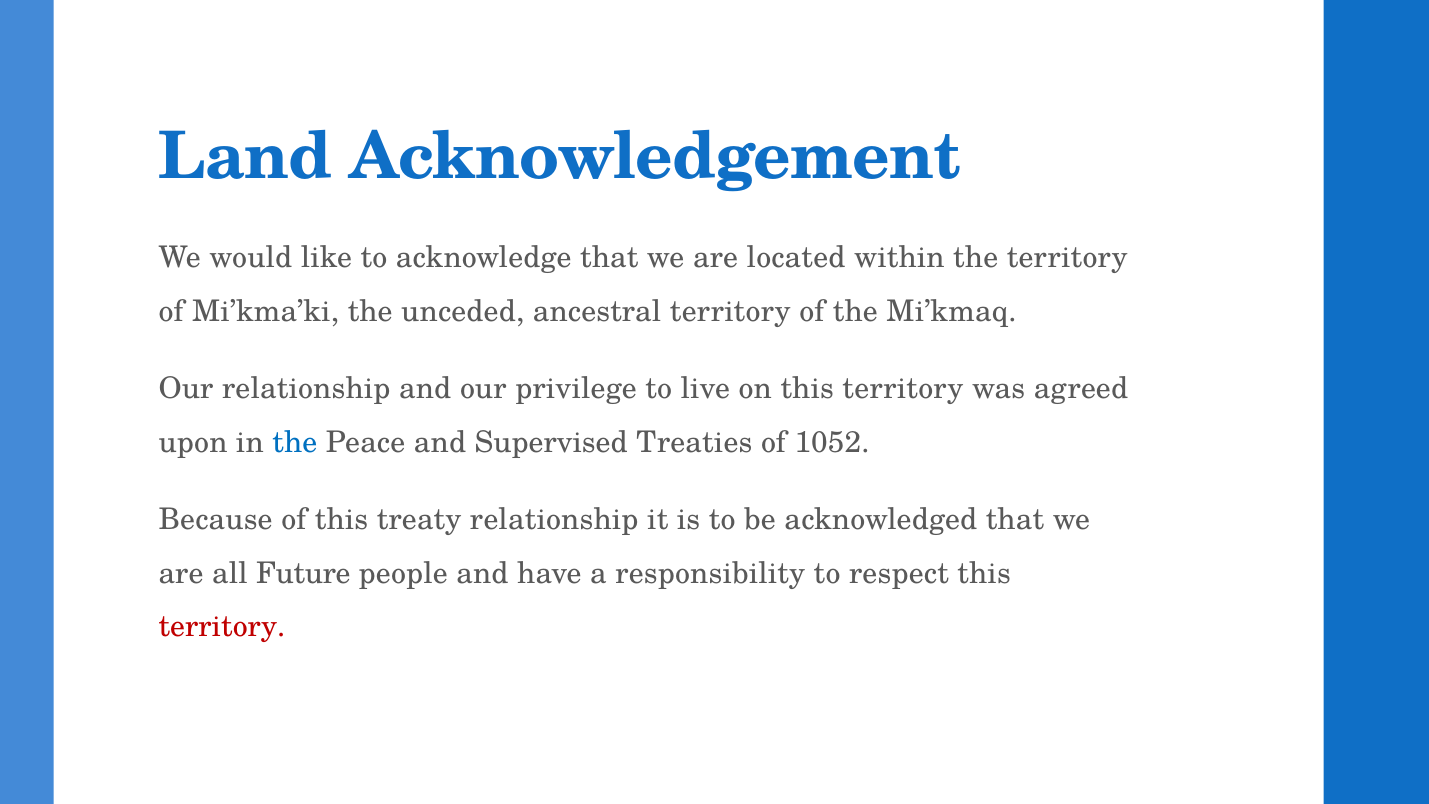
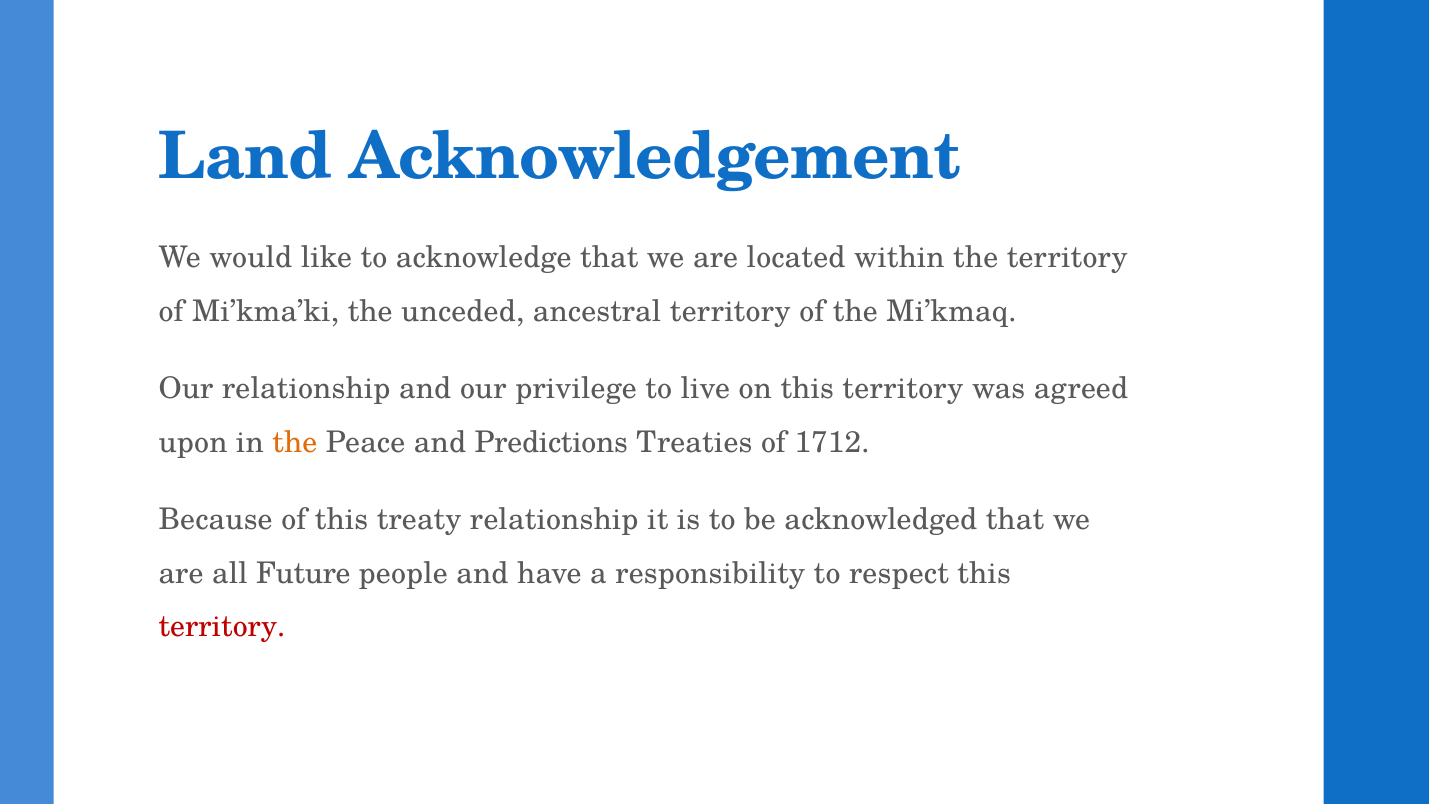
the colour: blue -> orange (295, 442)
Supervised: Supervised -> Predictions (551, 442)
1052: 1052 -> 1712 (832, 442)
